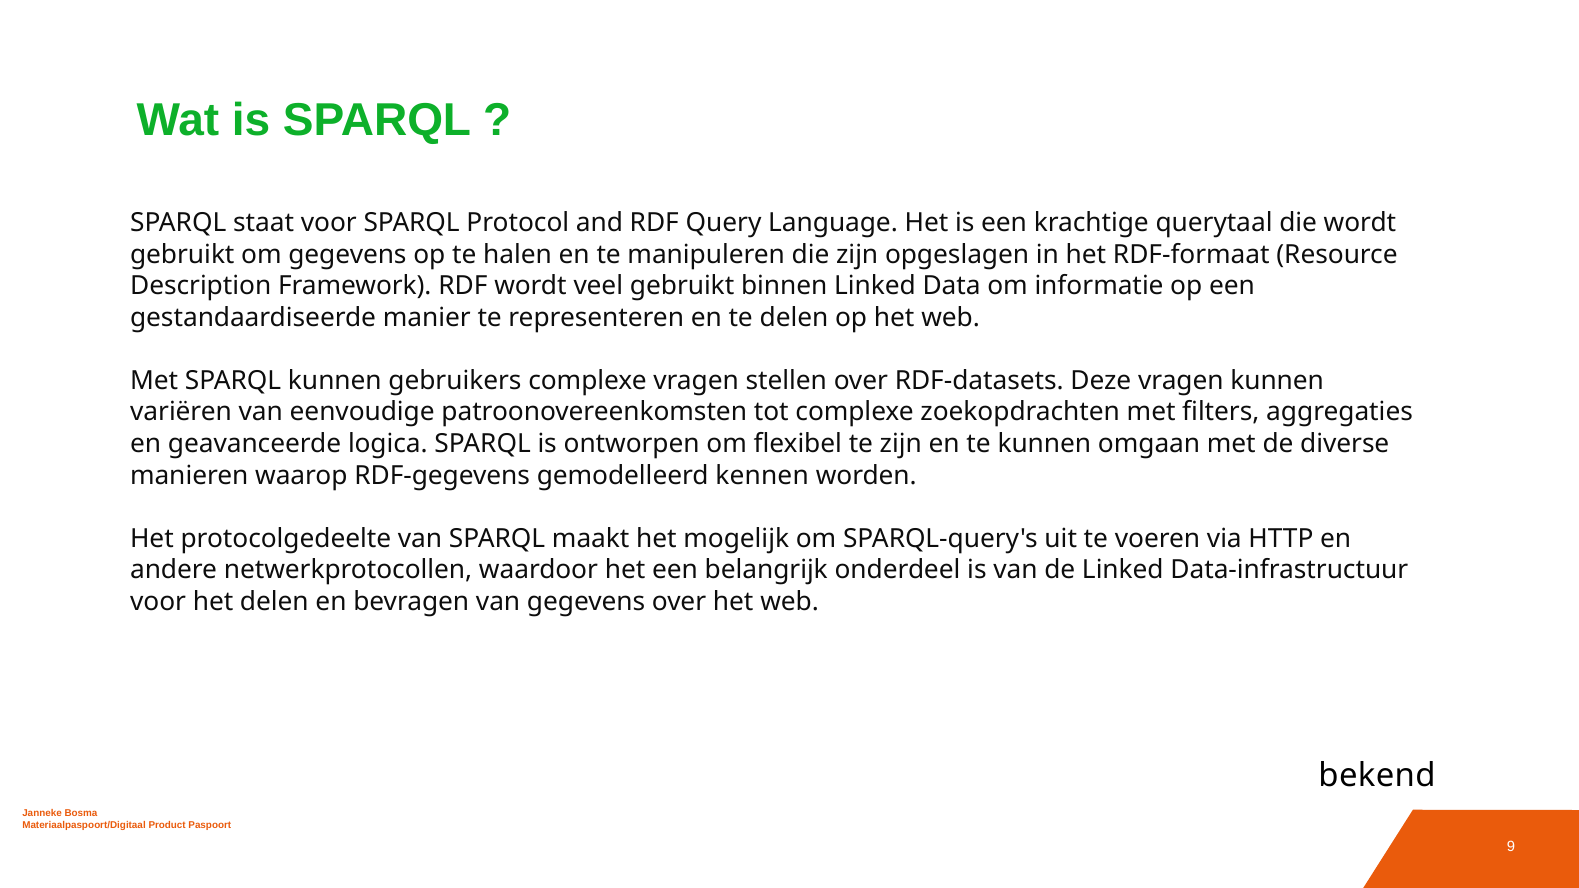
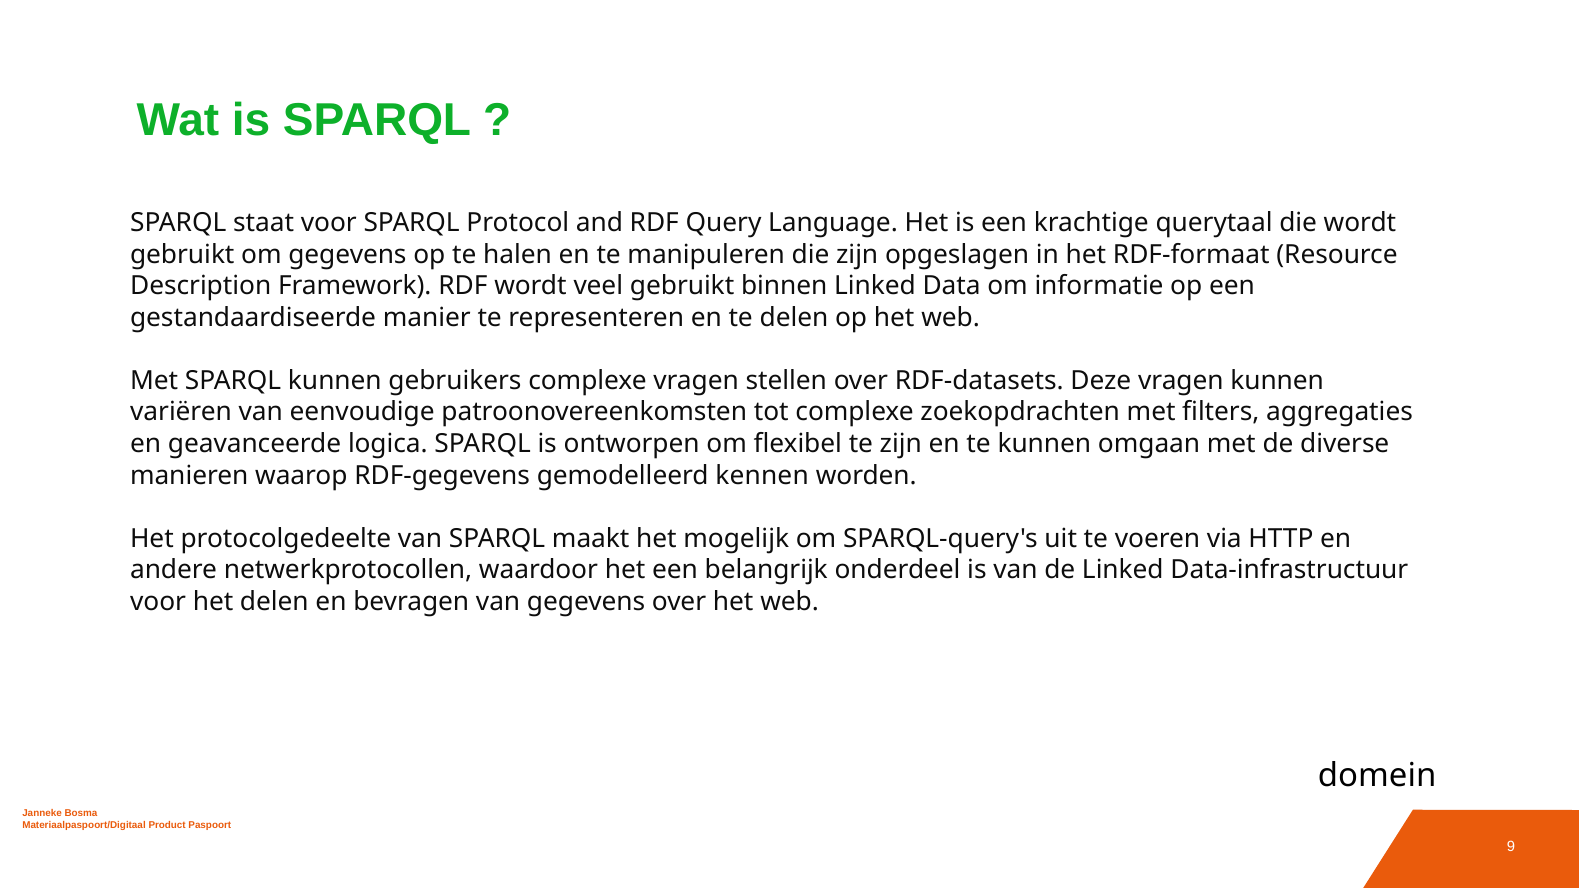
bekend: bekend -> domein (1377, 776)
